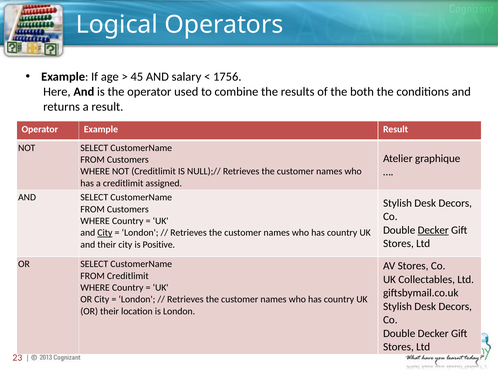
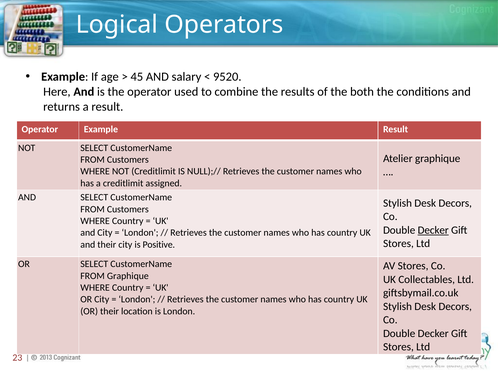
1756: 1756 -> 9520 (227, 77)
City underline: present -> none (105, 233)
FROM Creditlimit: Creditlimit -> Graphique (128, 276)
